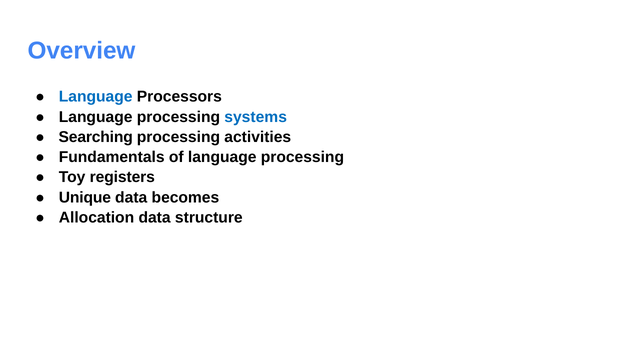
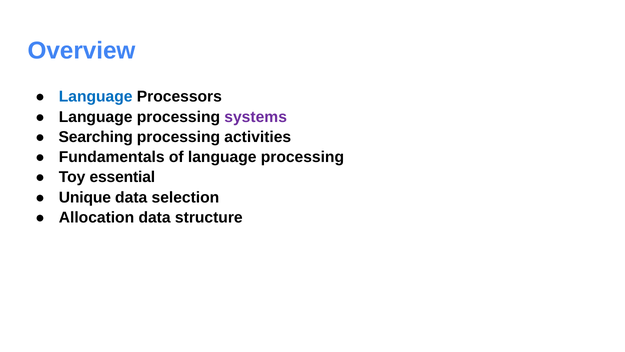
systems colour: blue -> purple (256, 117)
registers: registers -> essential (122, 177)
becomes: becomes -> selection (185, 197)
